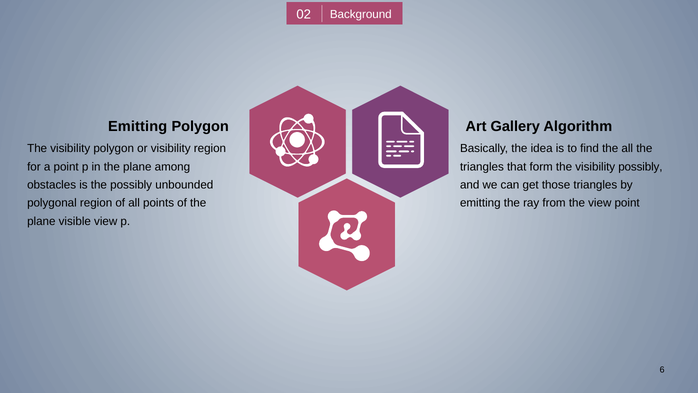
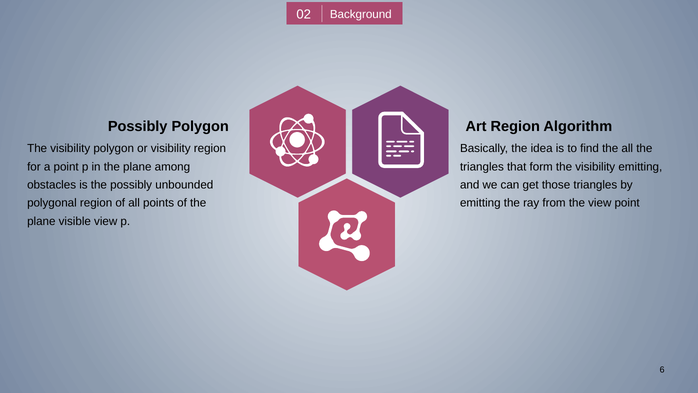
Emitting: Emitting -> Possibly (138, 126)
Art Gallery: Gallery -> Region (515, 126)
visibility possibly: possibly -> emitting (640, 167)
